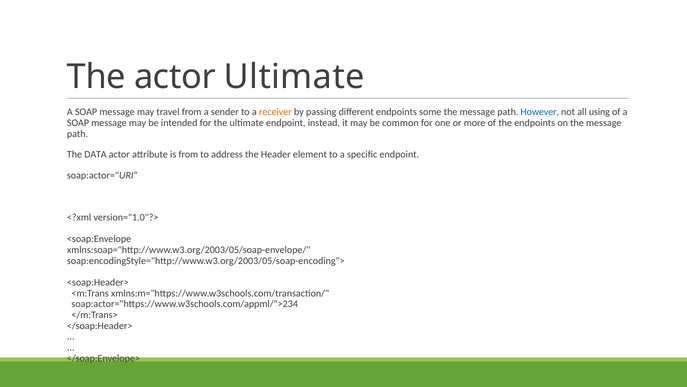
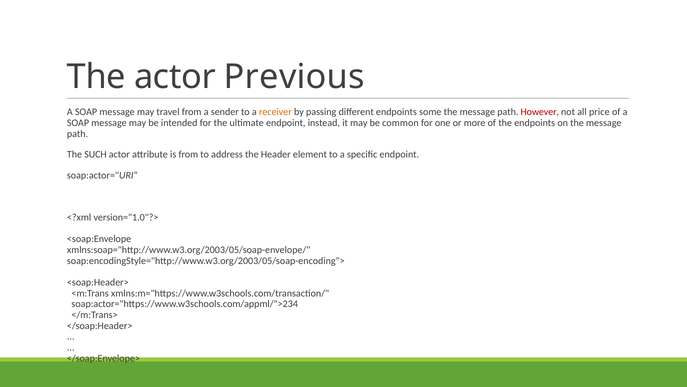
actor Ultimate: Ultimate -> Previous (294, 77)
However colour: blue -> red (540, 112)
using: using -> price (599, 112)
DATA: DATA -> SUCH (95, 154)
